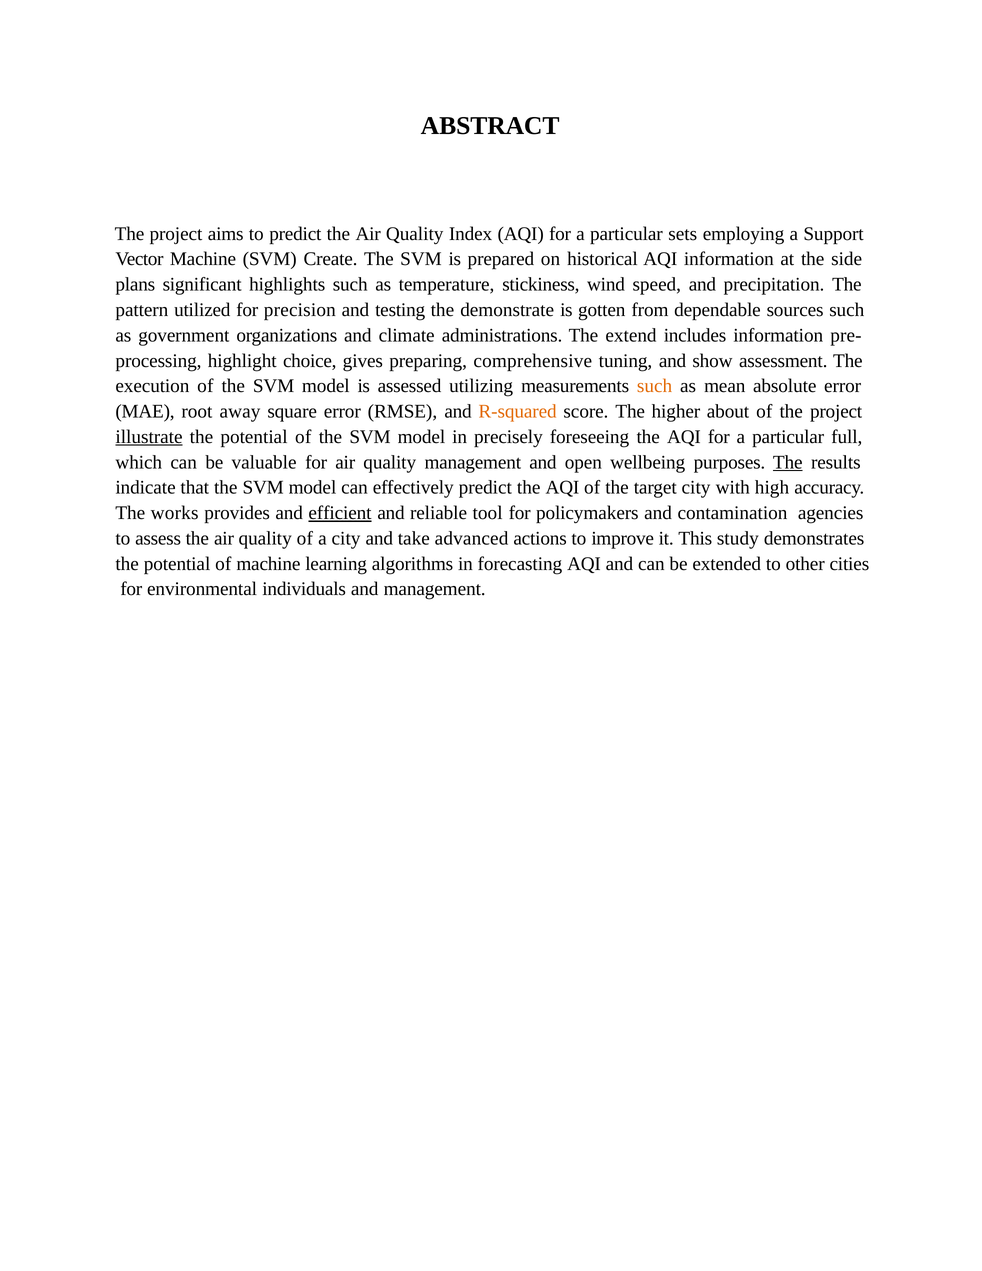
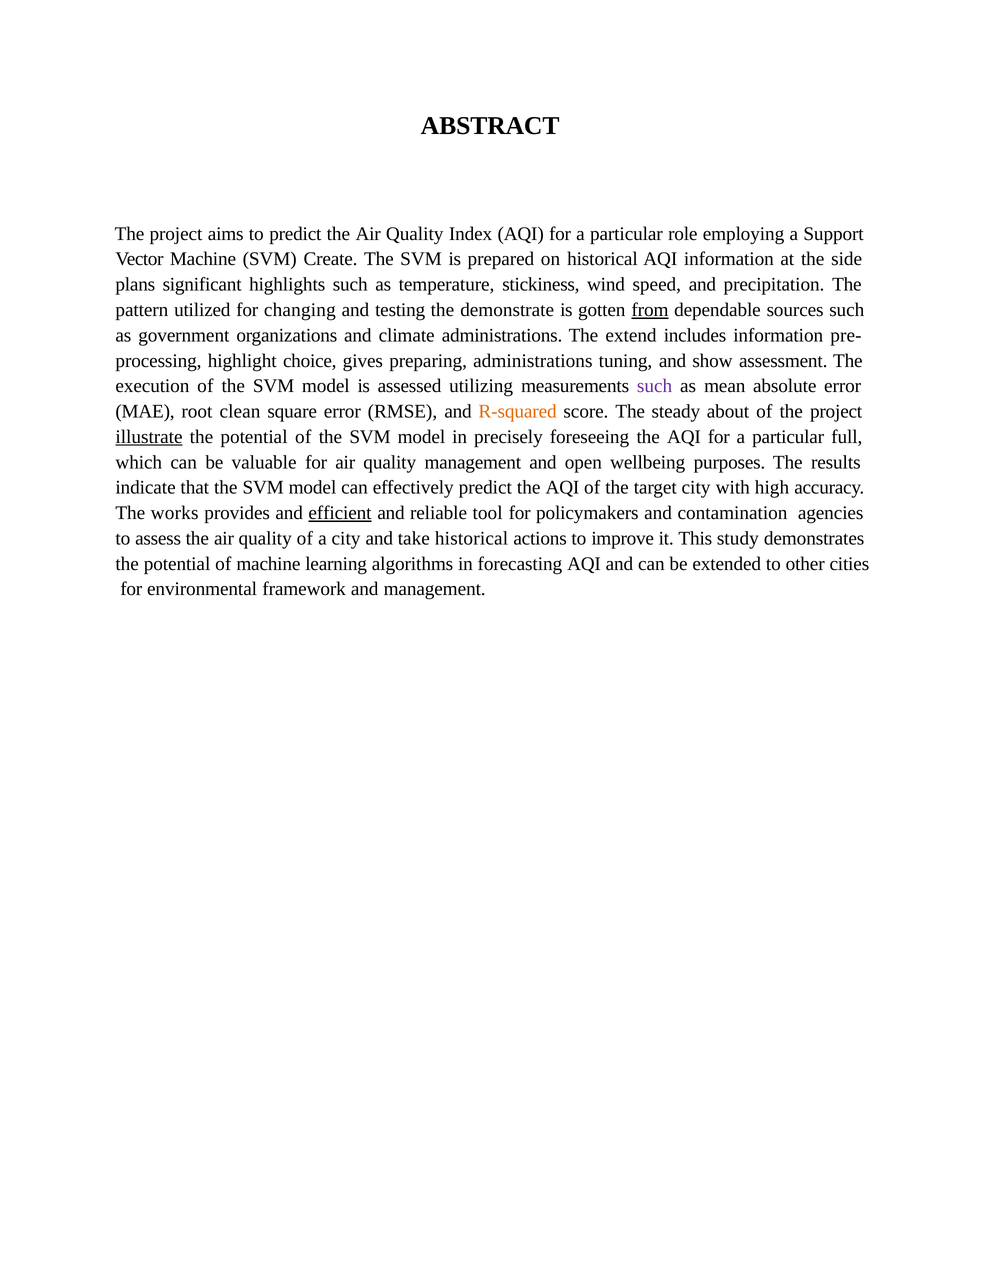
sets: sets -> role (683, 234)
precision: precision -> changing (300, 310)
from underline: none -> present (650, 310)
preparing comprehensive: comprehensive -> administrations (533, 361)
such colour: orange -> purple (655, 386)
away: away -> clean (240, 411)
higher: higher -> steady (676, 411)
The underline: present -> none (788, 462)
take advanced: advanced -> historical (472, 538)
individuals: individuals -> framework (304, 589)
